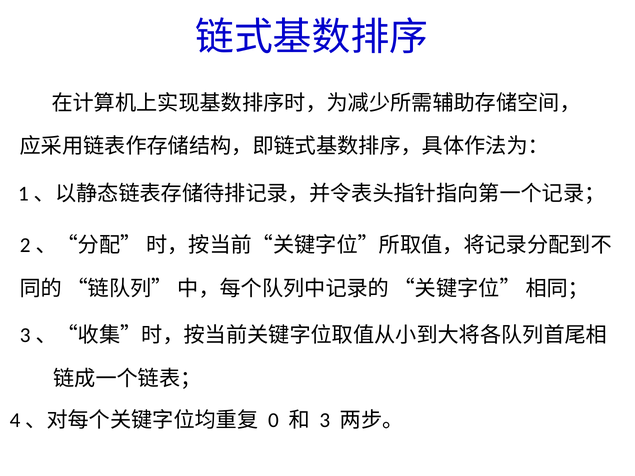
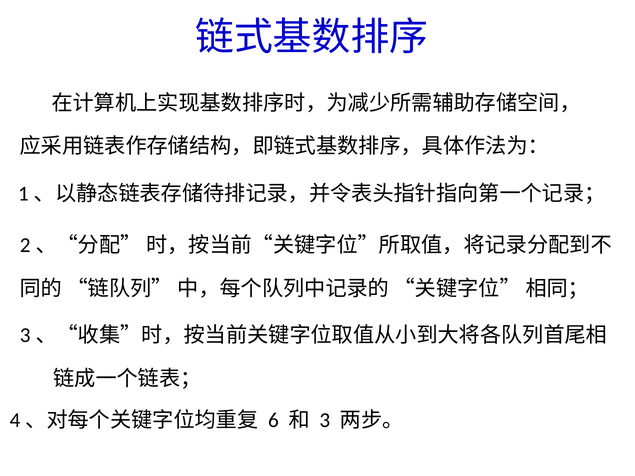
0: 0 -> 6 (273, 420)
